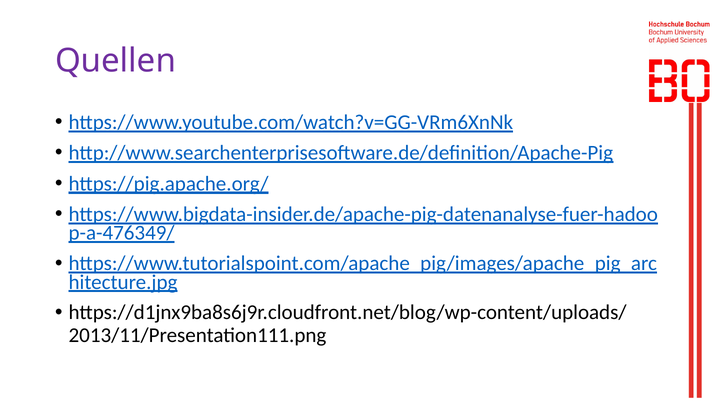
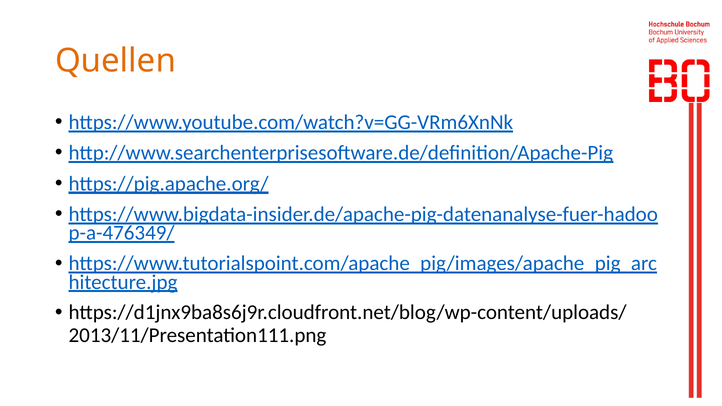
Quellen colour: purple -> orange (116, 61)
